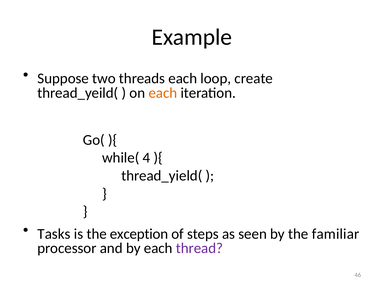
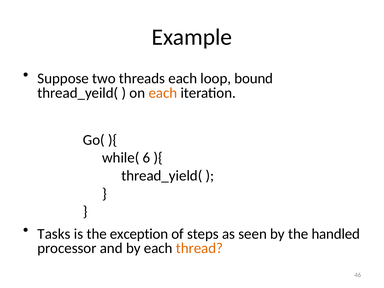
create: create -> bound (254, 79)
4: 4 -> 6 (146, 158)
familiar: familiar -> handled (336, 234)
thread colour: purple -> orange (199, 248)
